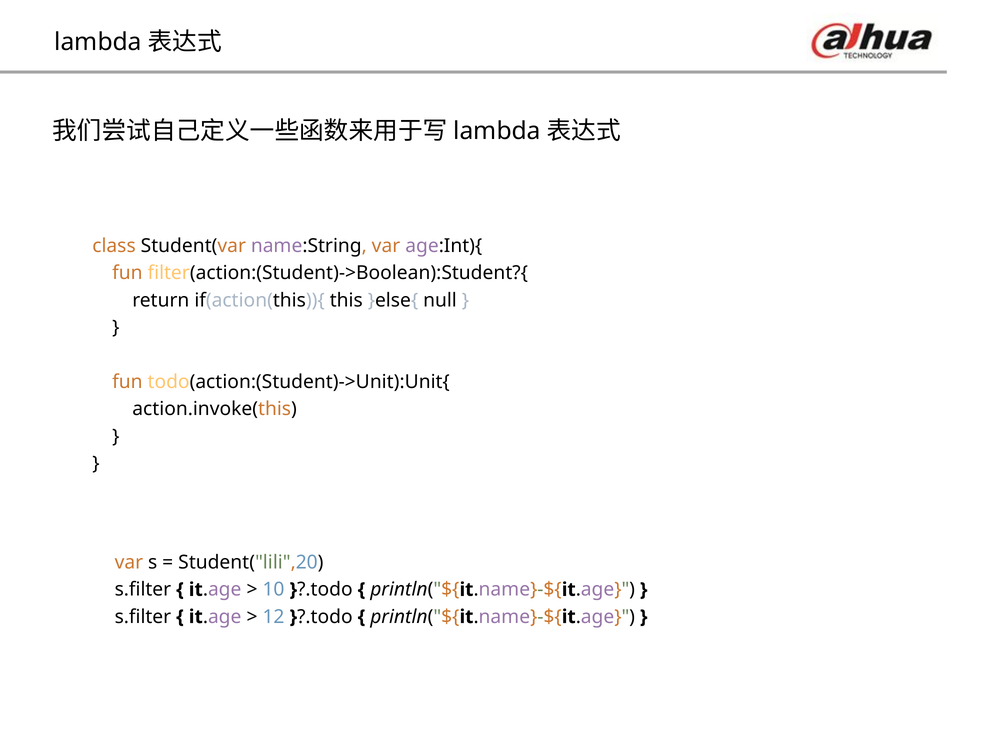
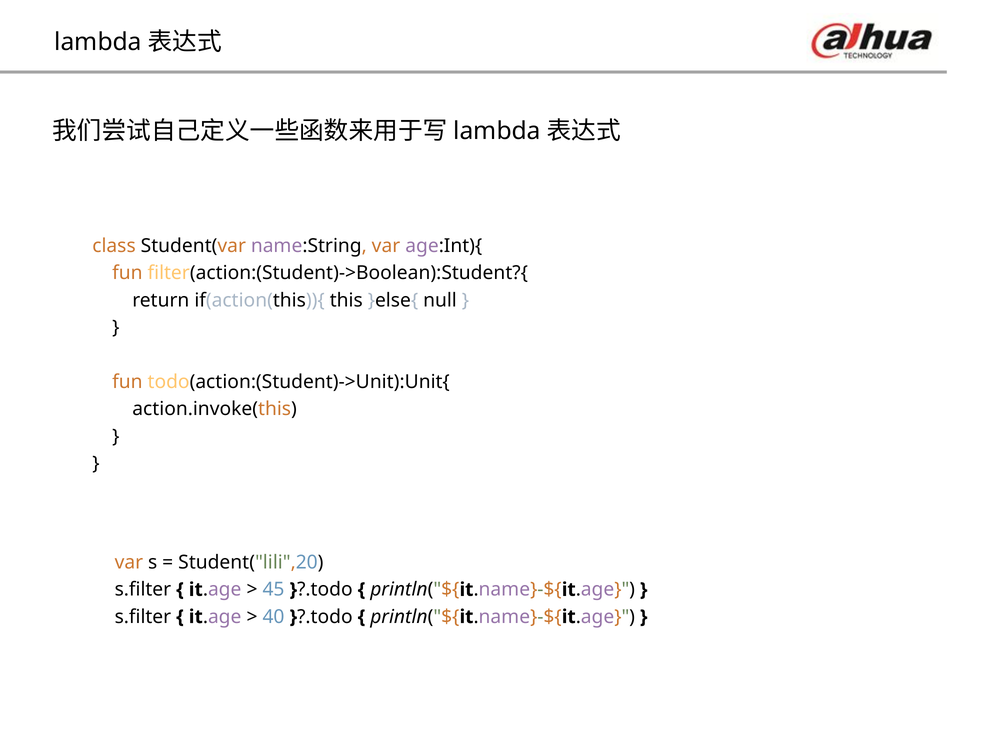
10: 10 -> 45 (274, 590)
12: 12 -> 40 (274, 617)
